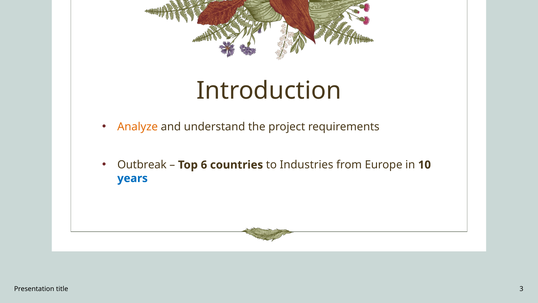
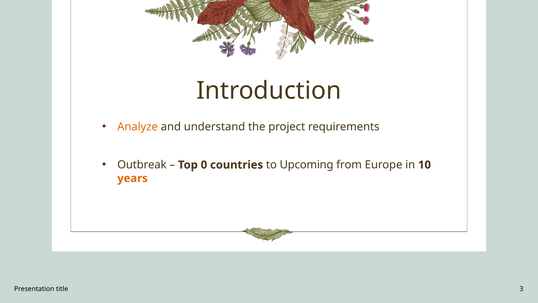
6: 6 -> 0 (204, 165)
Industries: Industries -> Upcoming (307, 165)
years colour: blue -> orange (133, 178)
